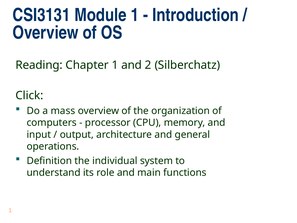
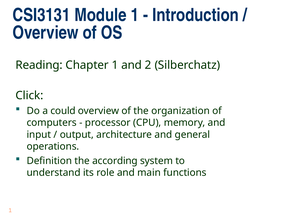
mass: mass -> could (63, 111)
individual: individual -> according (115, 161)
